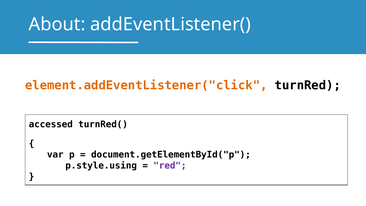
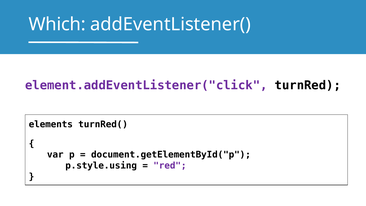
About: About -> Which (57, 24)
element.addEventListener("click colour: orange -> purple (146, 85)
accessed: accessed -> elements (51, 124)
